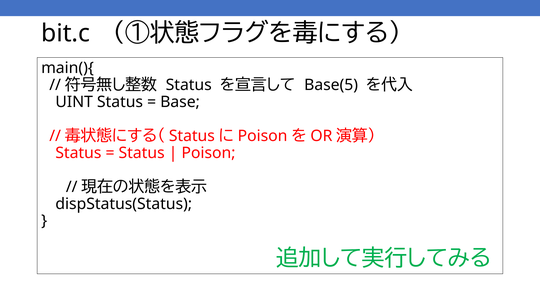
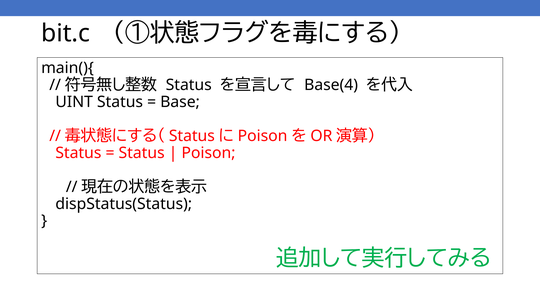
Base(5: Base(5 -> Base(4 (331, 85)
